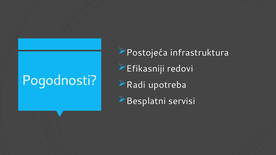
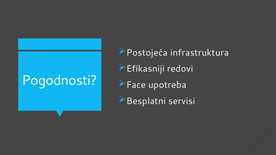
Radi: Radi -> Face (136, 85)
